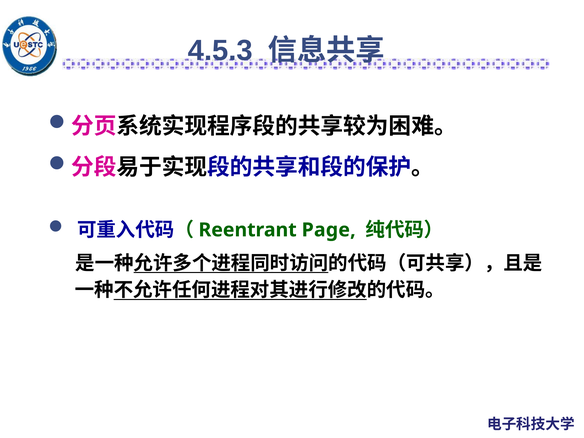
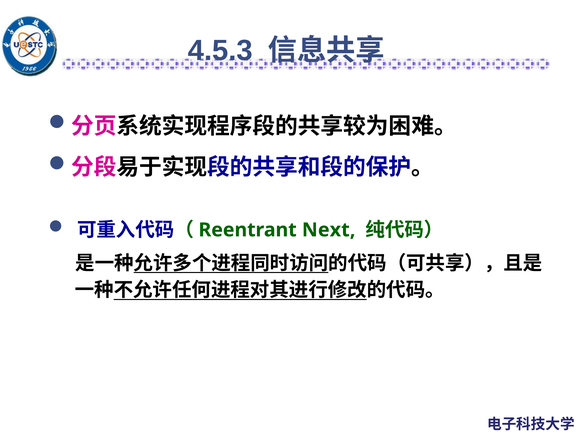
Page: Page -> Next (329, 230)
